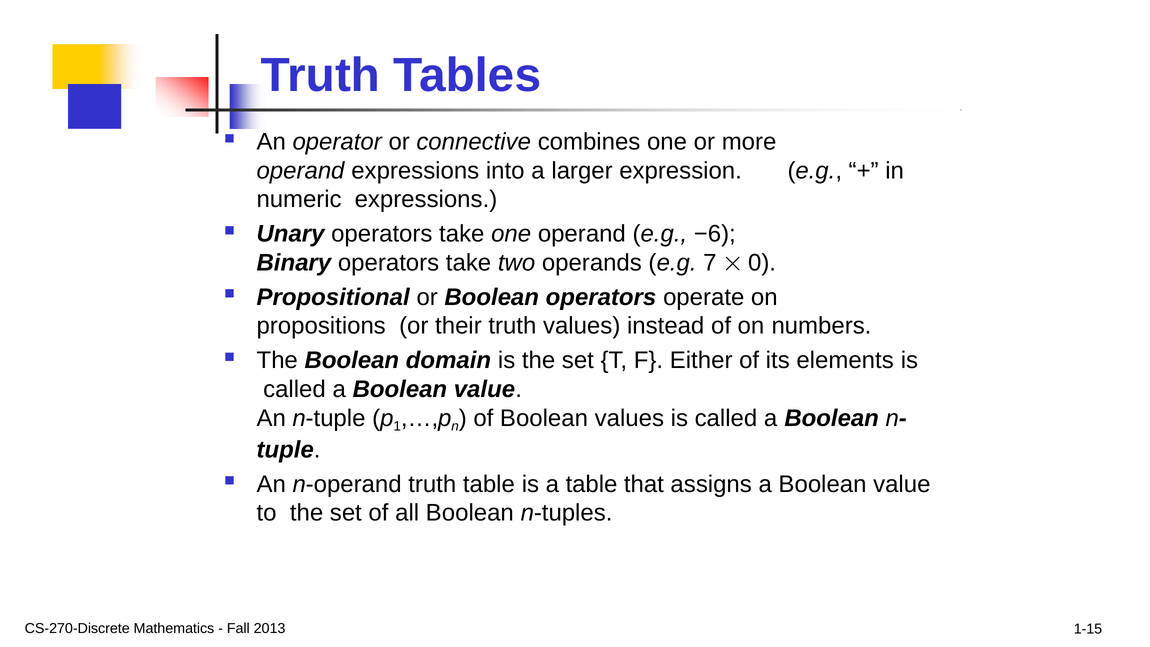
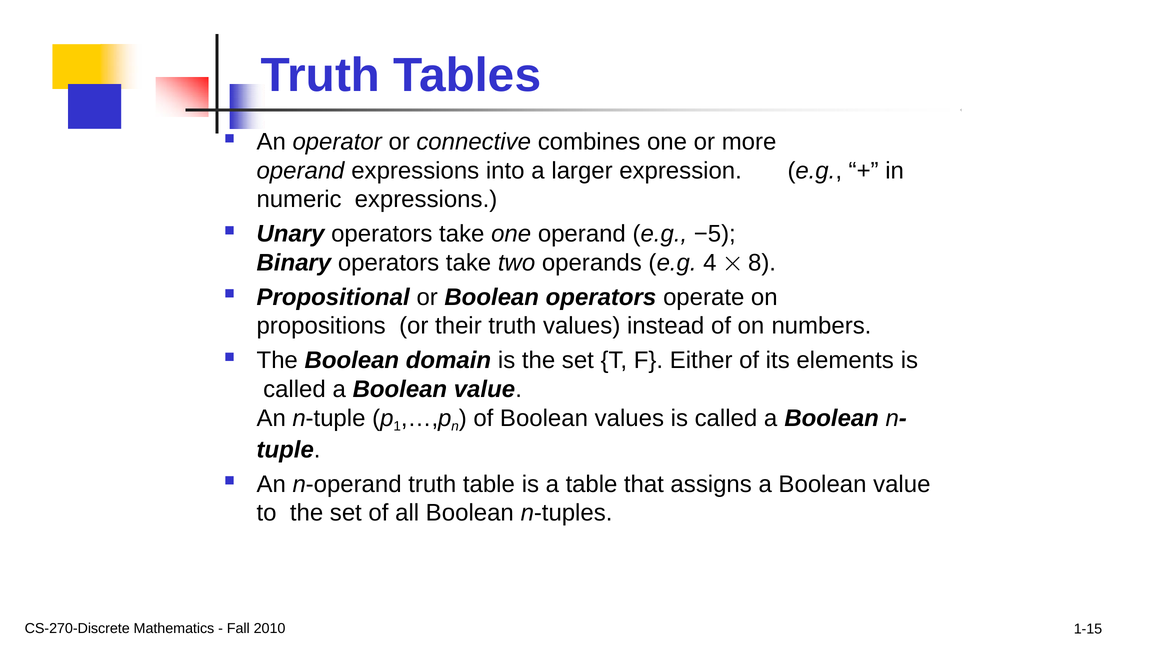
−6: −6 -> −5 (715, 234)
7: 7 -> 4 (710, 263)
0: 0 -> 8 (762, 263)
2013: 2013 -> 2010 (270, 628)
